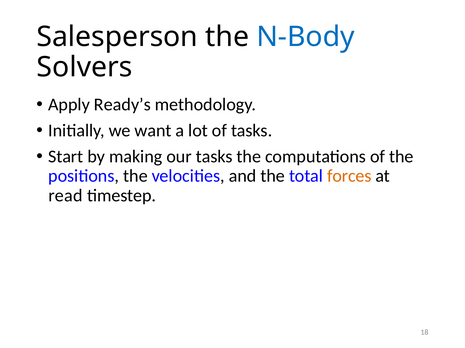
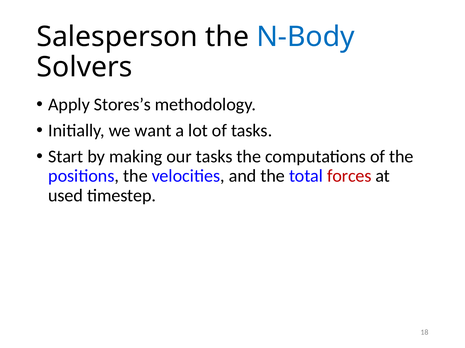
Ready’s: Ready’s -> Stores’s (122, 105)
forces colour: orange -> red (349, 176)
read: read -> used (66, 196)
